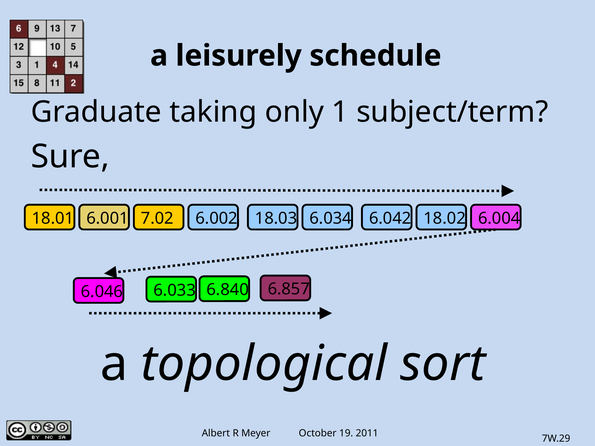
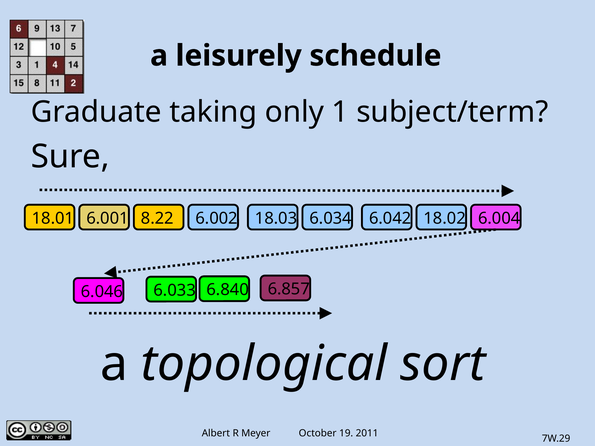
7.02: 7.02 -> 8.22 (157, 218)
